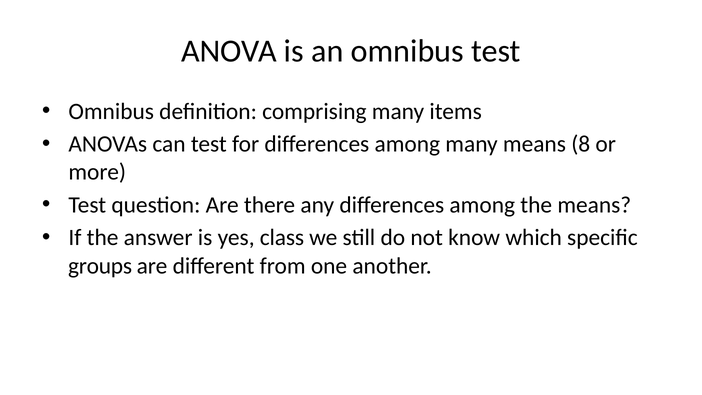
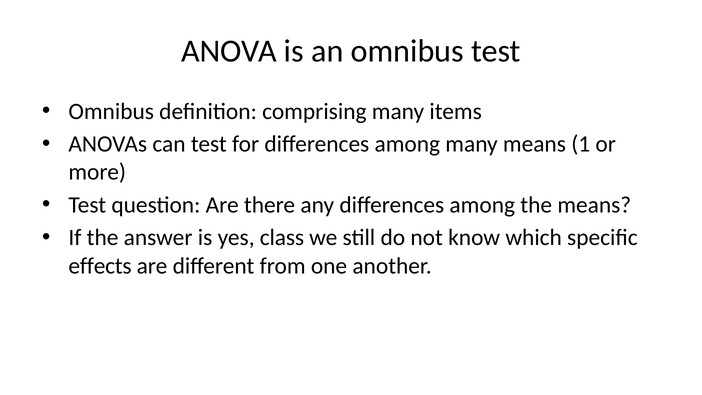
8: 8 -> 1 (581, 144)
groups: groups -> effects (100, 266)
